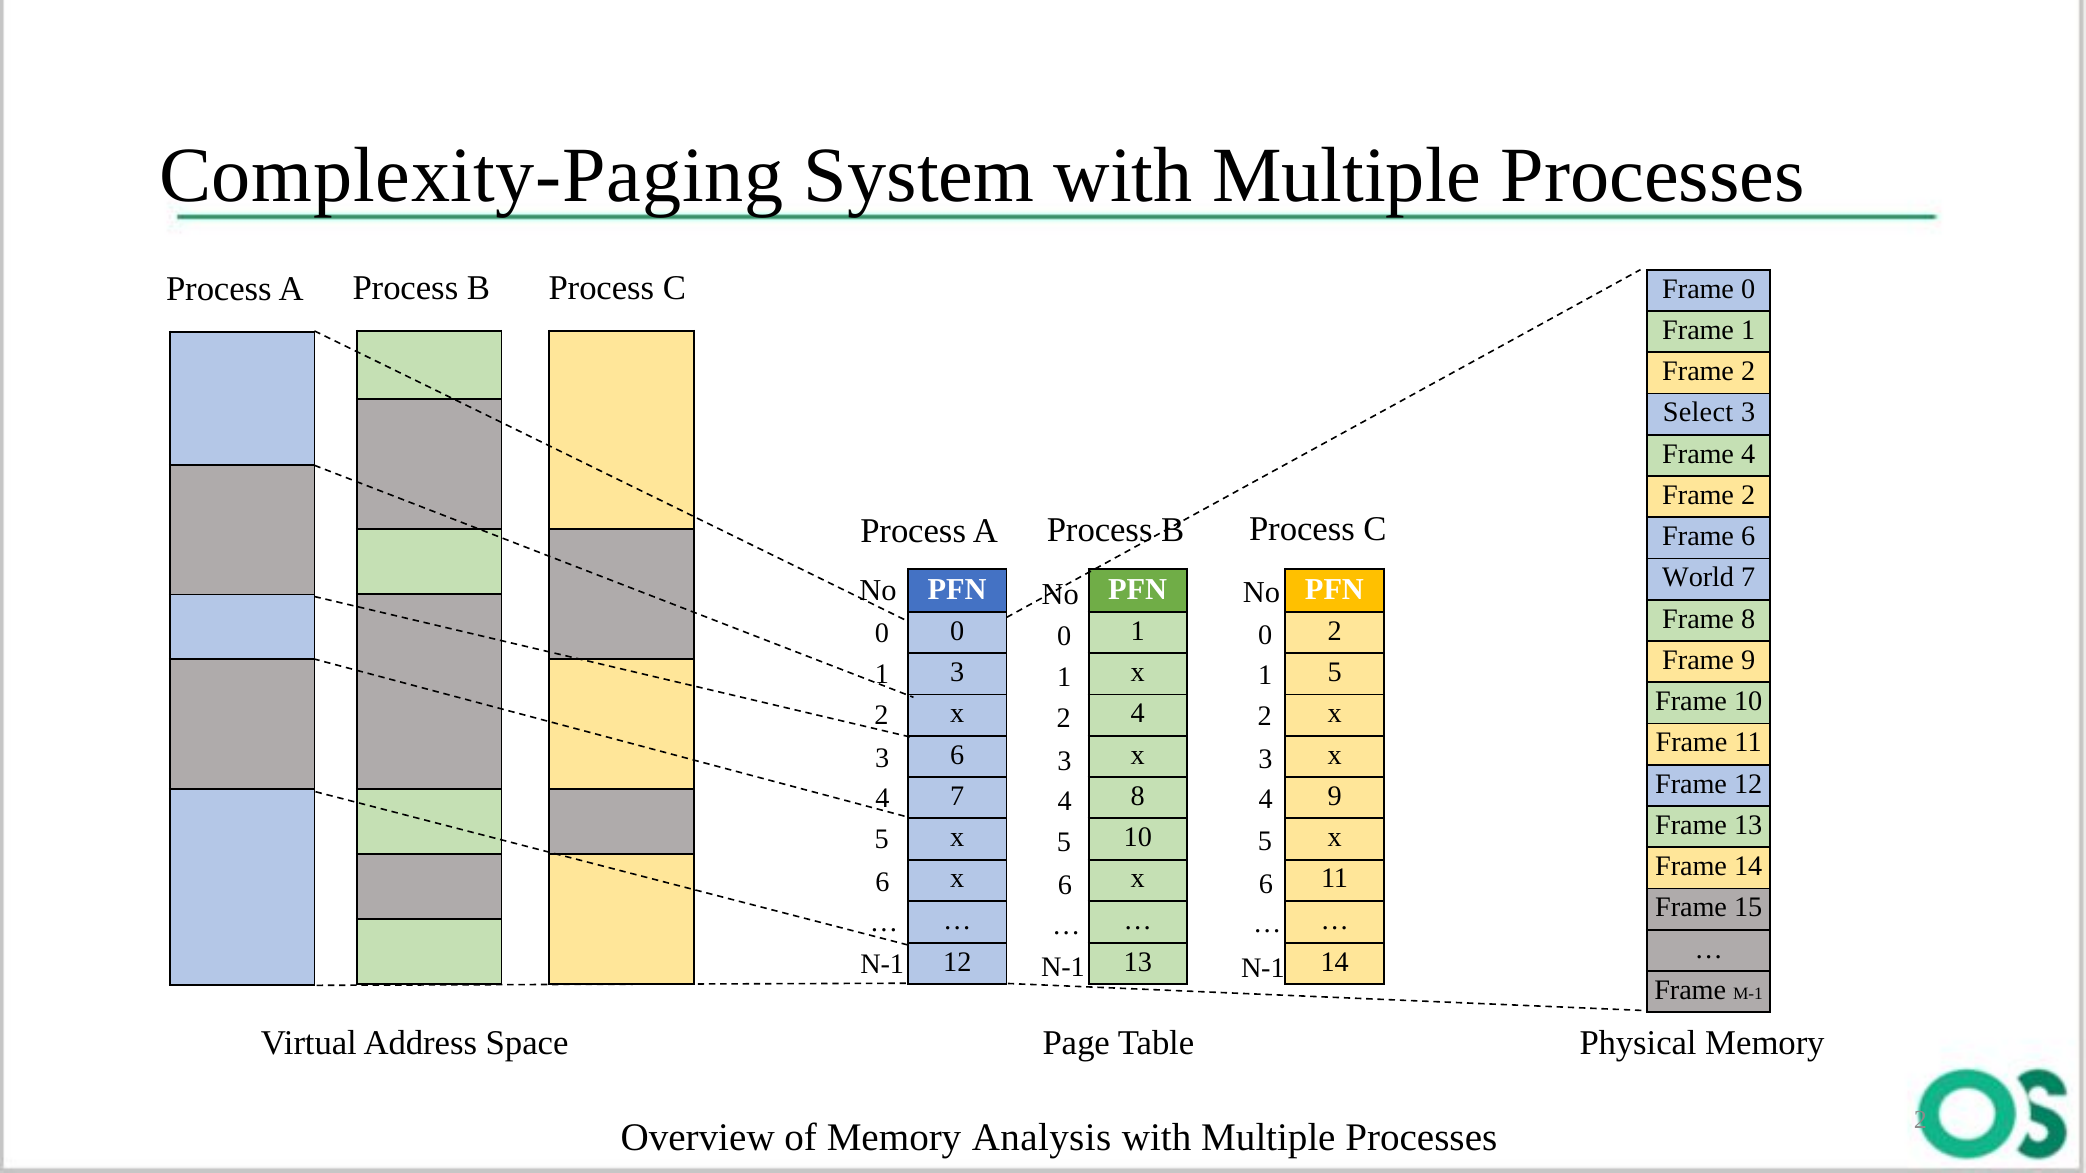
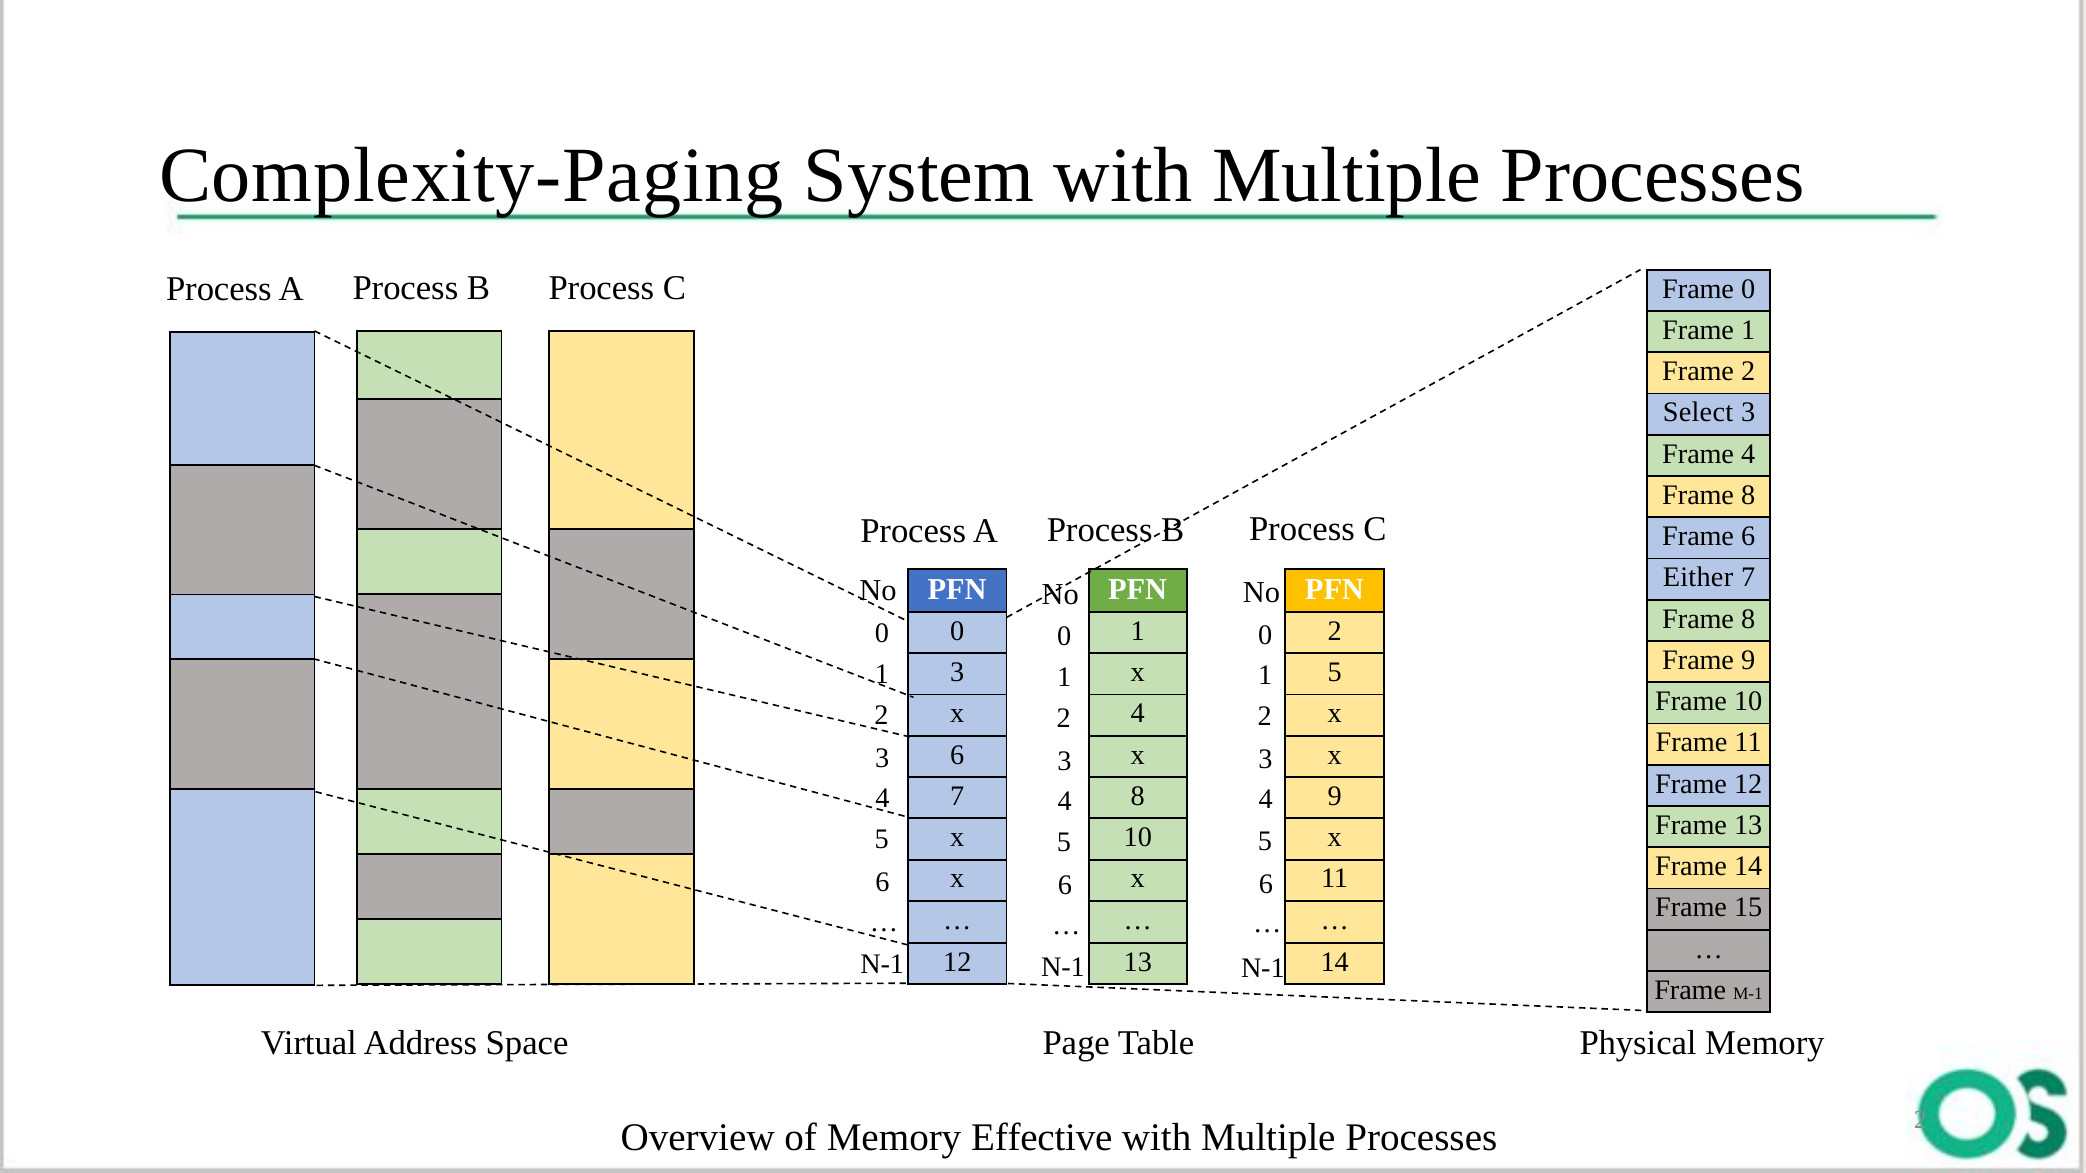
2: 2 -> 8 (1748, 495)
World: World -> Either (1698, 578)
Analysis: Analysis -> Effective (1042, 1138)
